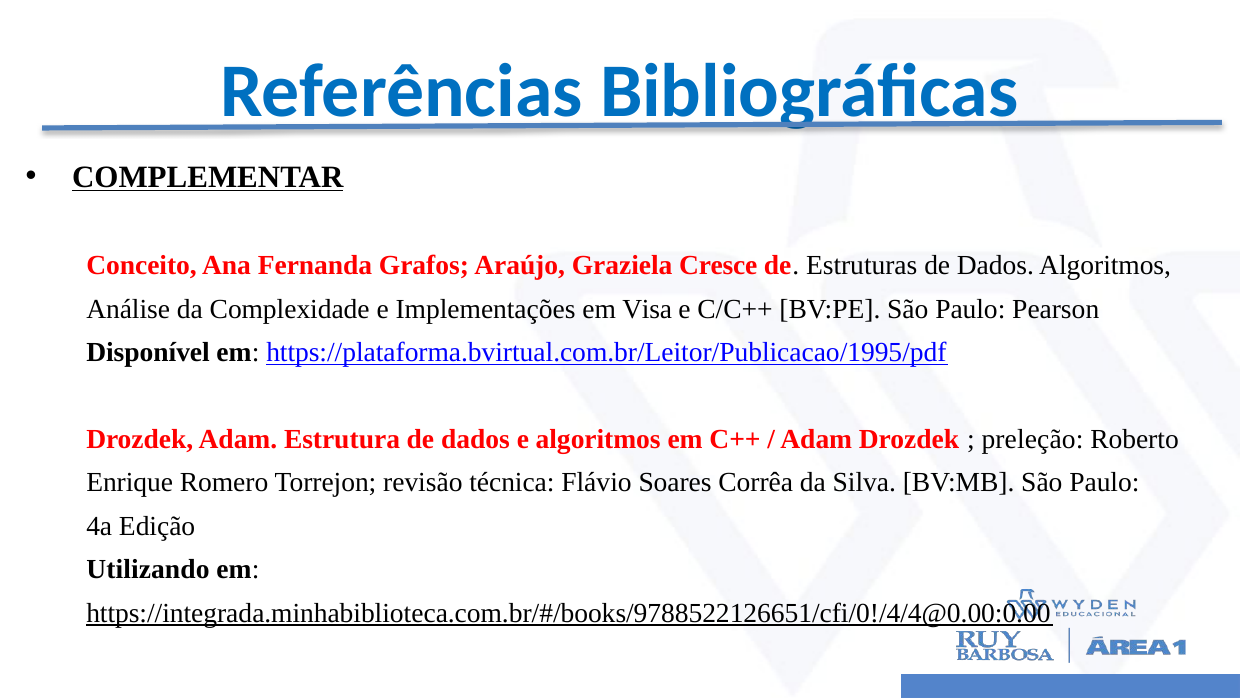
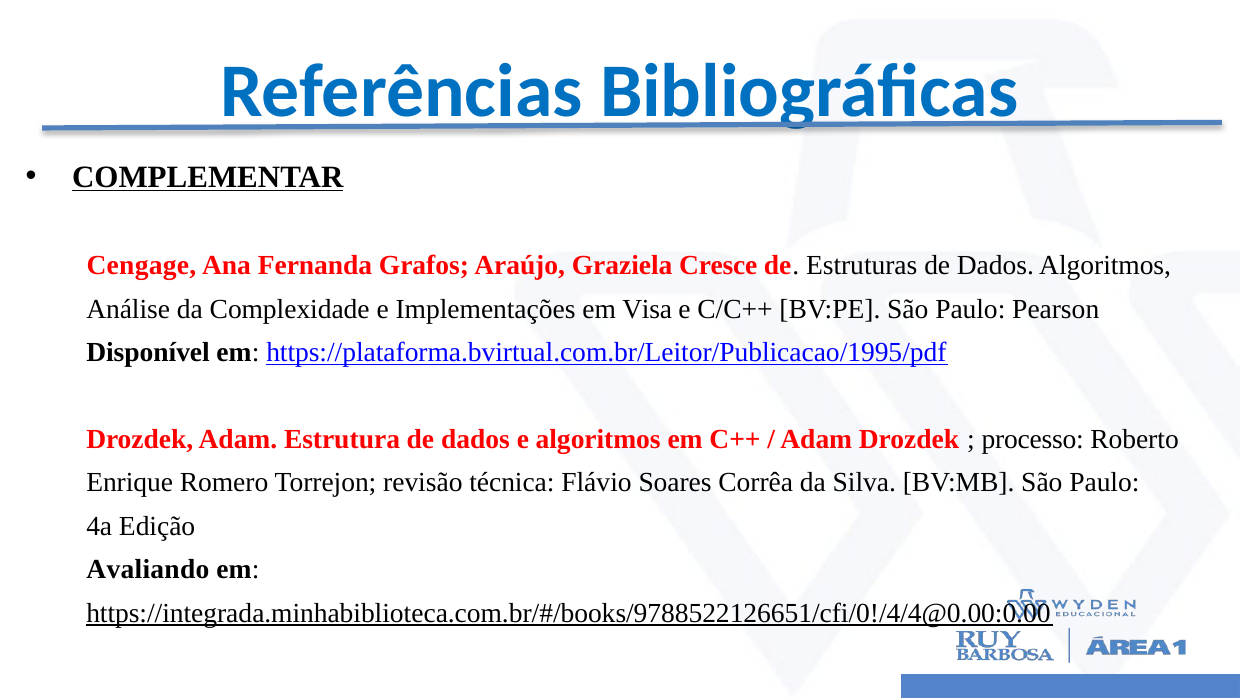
Conceito: Conceito -> Cengage (141, 265)
preleção: preleção -> processo (1033, 439)
Utilizando: Utilizando -> Avaliando (148, 569)
